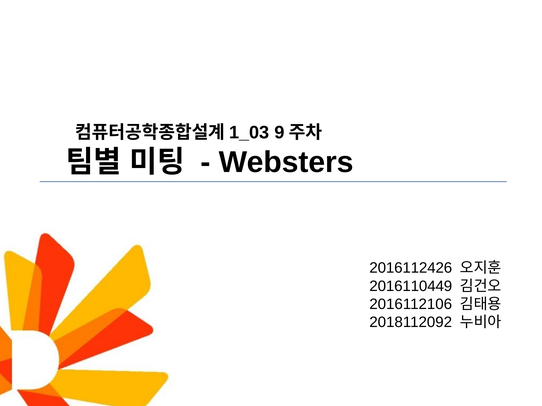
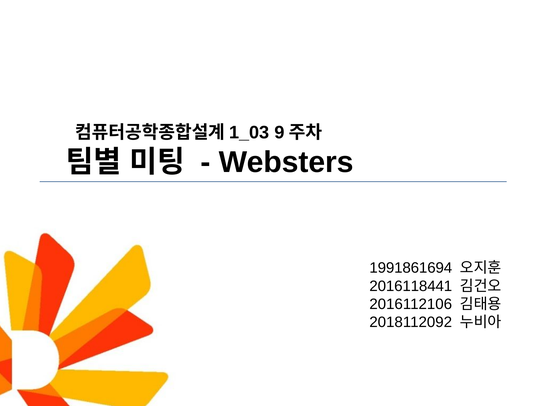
2016112426: 2016112426 -> 1991861694 (411, 268)
2016110449: 2016110449 -> 2016118441 (411, 286)
